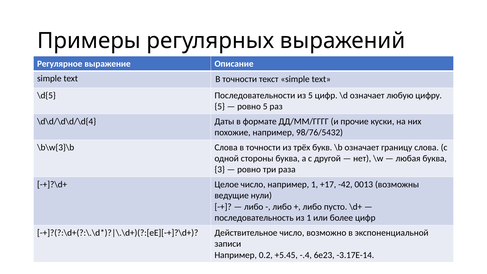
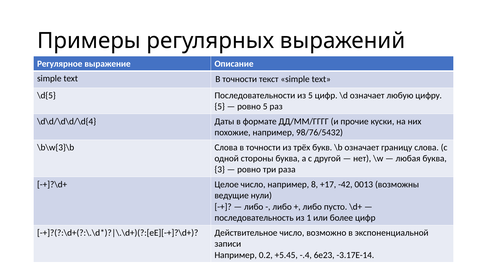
например 1: 1 -> 8 (315, 184)
